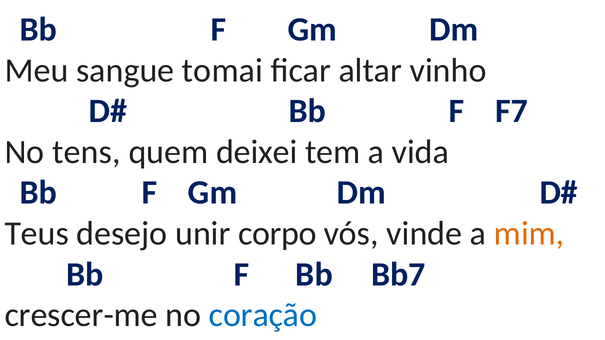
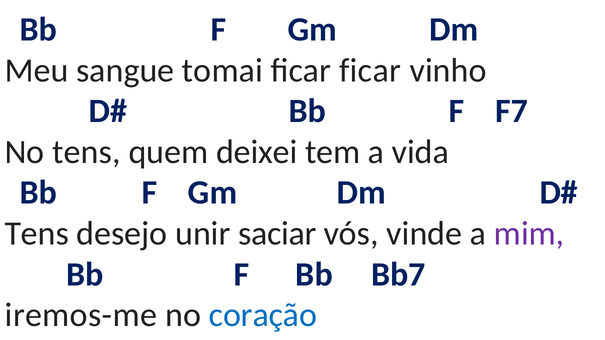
ficar altar: altar -> ficar (370, 70)
Teus: Teus -> Tens (37, 234)
corpo: corpo -> saciar (277, 234)
mim colour: orange -> purple (529, 234)
crescer-me: crescer-me -> iremos-me (81, 315)
